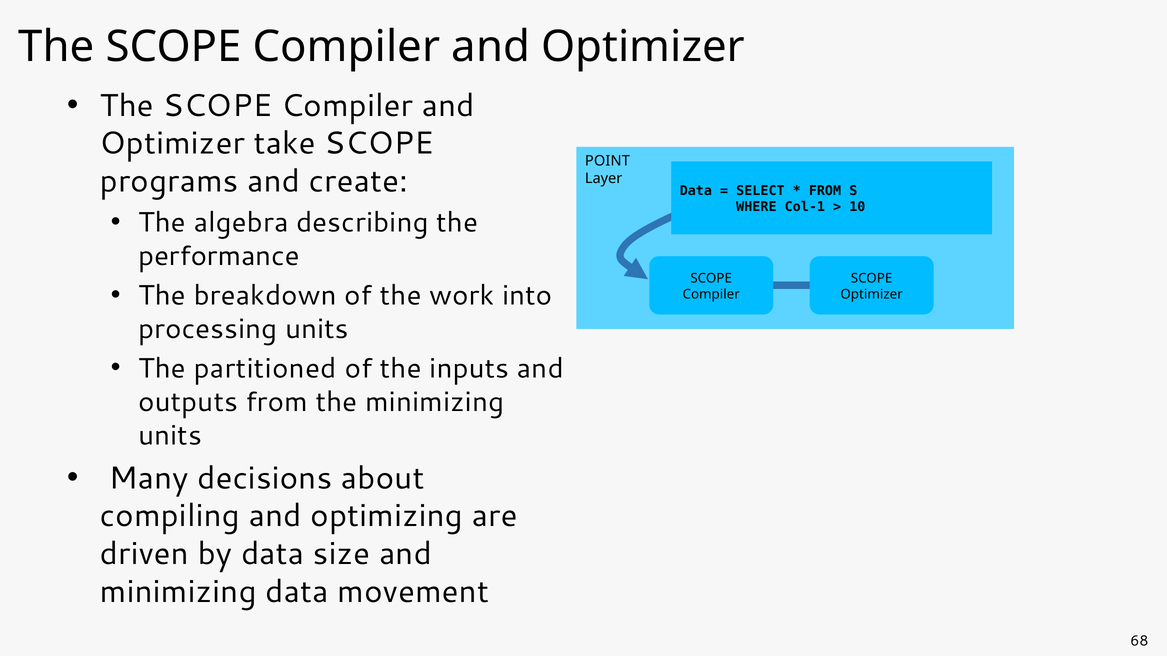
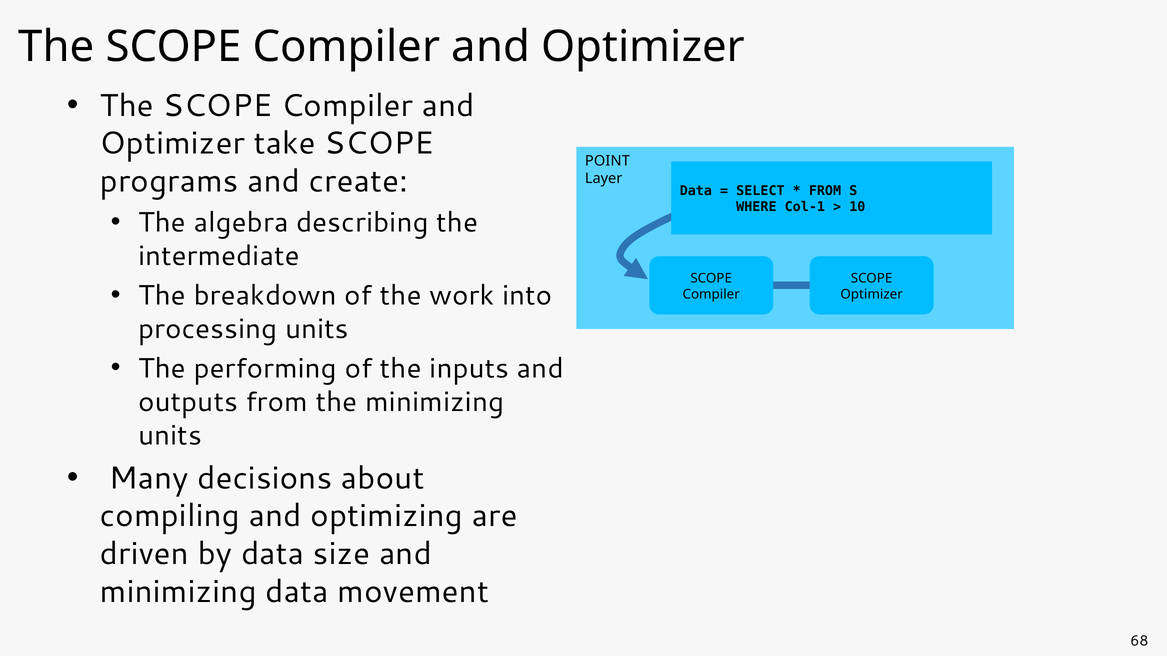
performance: performance -> intermediate (219, 256)
partitioned: partitioned -> performing (265, 369)
